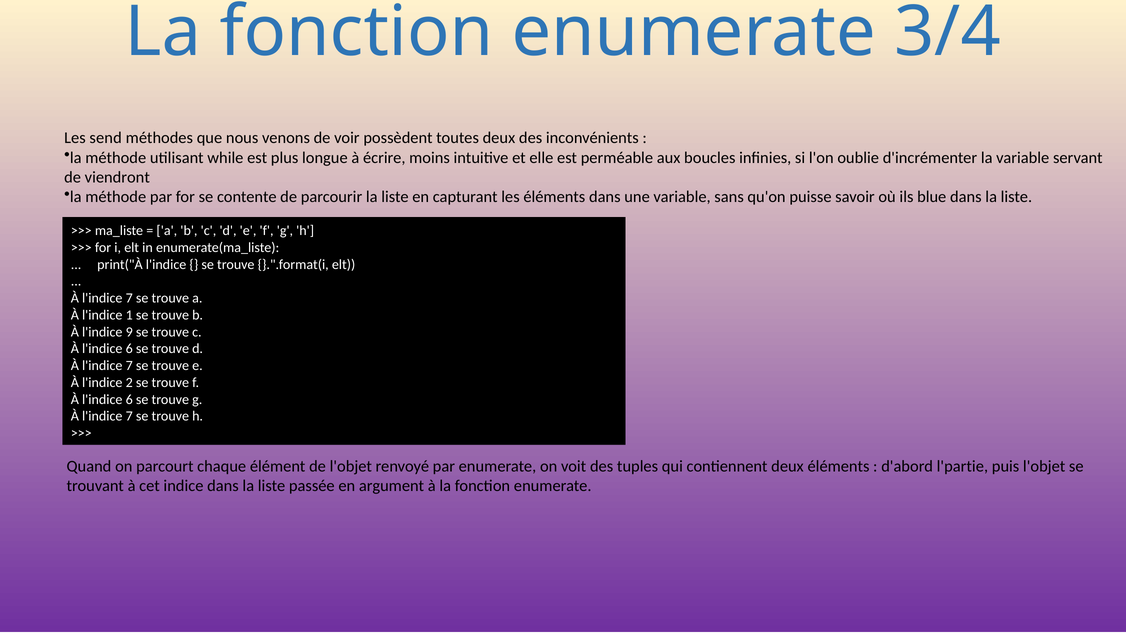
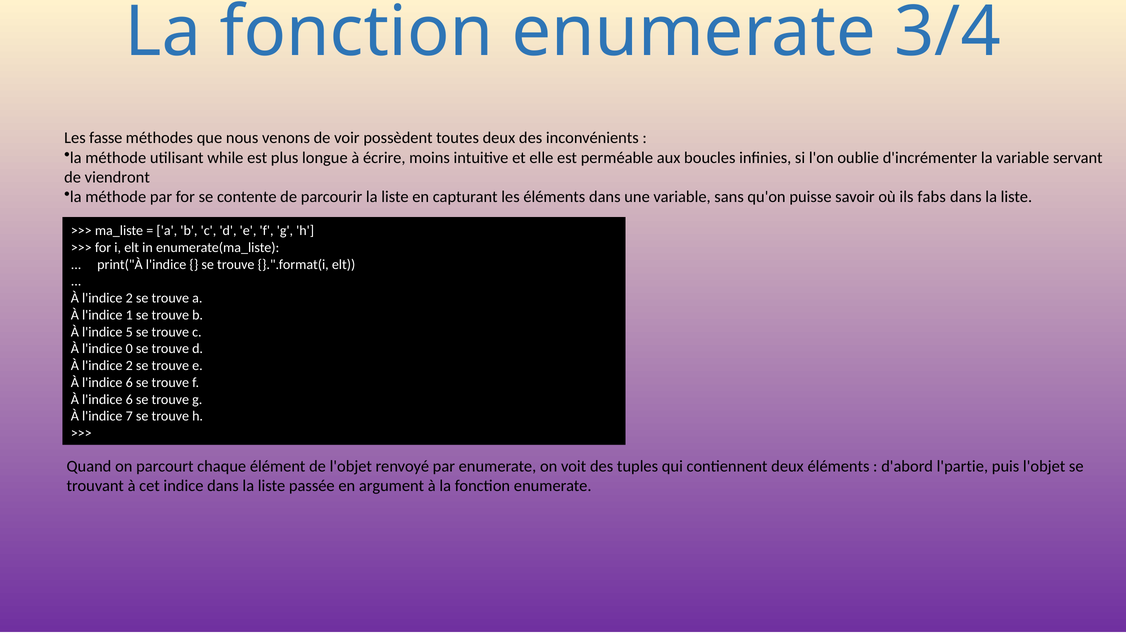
send: send -> fasse (106, 138)
blue: blue -> fabs (932, 197)
7: 7 -> 2 (129, 298)
9: 9 -> 5 (129, 332)
6: 6 -> 0 (129, 349)
7: 7 -> 2 (129, 366)
2: 2 -> 6 (129, 383)
